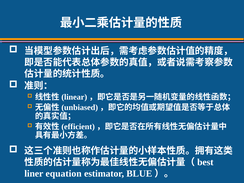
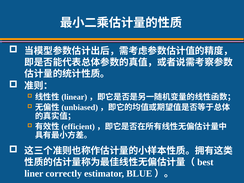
equation: equation -> correctly (64, 174)
